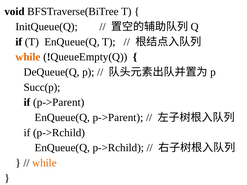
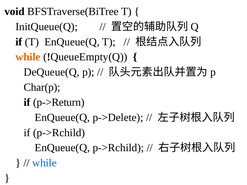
Succ(p: Succ(p -> Char(p (42, 87)
if p->Parent: p->Parent -> p->Return (59, 102)
EnQueue(Q p->Parent: p->Parent -> p->Delete (118, 118)
while colour: orange -> blue (45, 163)
